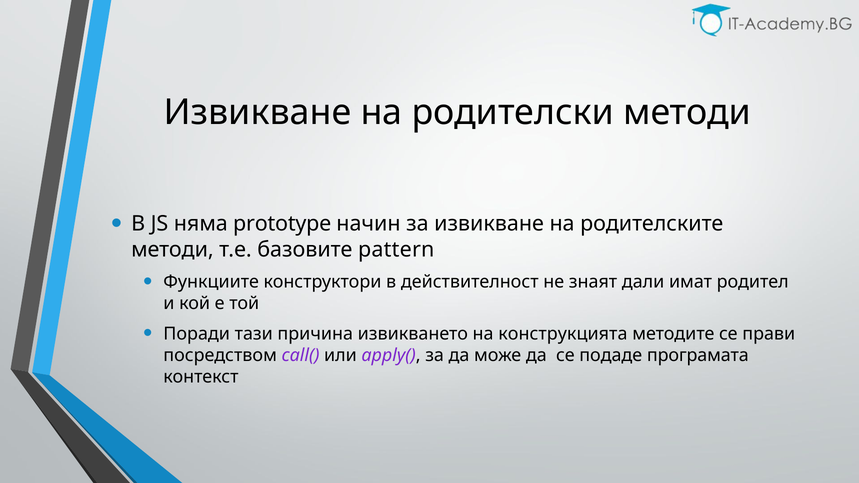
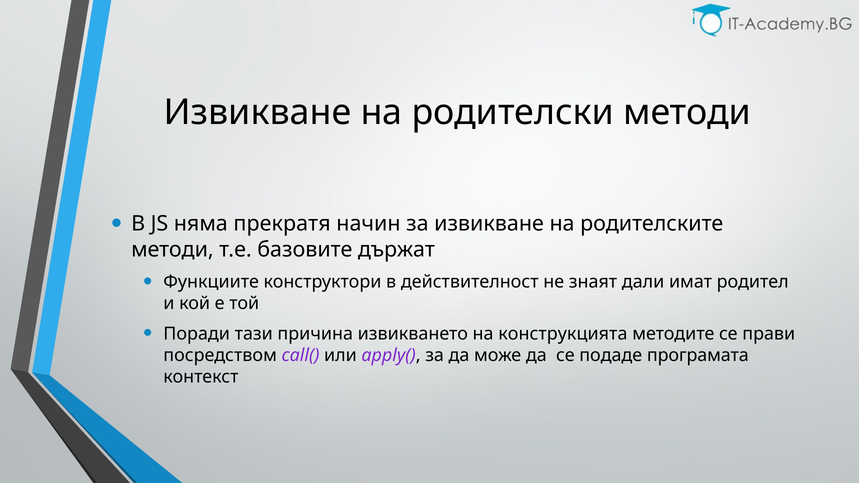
prototype: prototype -> прекратя (282, 224)
pattern: pattern -> държат (396, 250)
